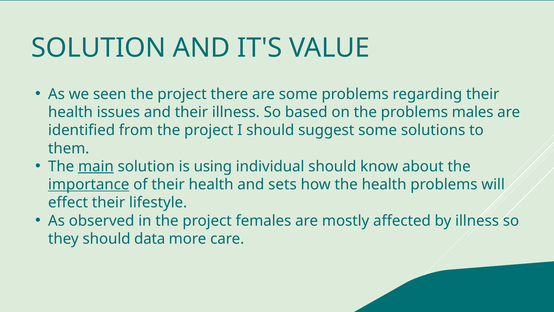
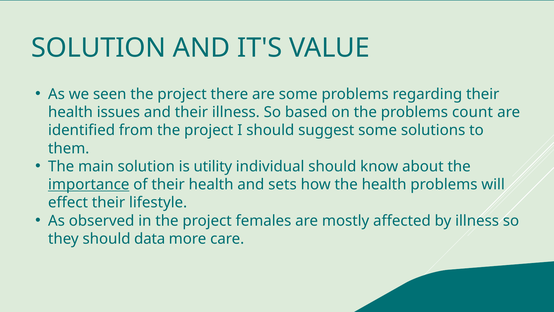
males: males -> count (473, 112)
main underline: present -> none (96, 166)
using: using -> utility (213, 166)
